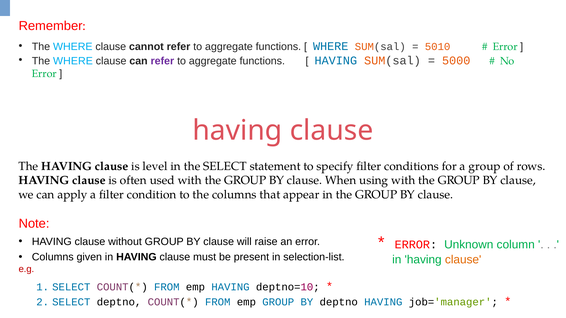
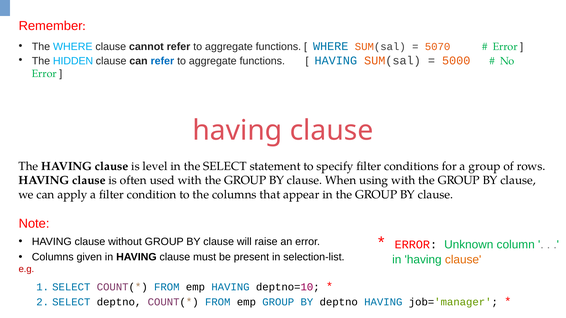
5010: 5010 -> 5070 (438, 47)
WHERE: WHERE -> HIDDEN (73, 61)
refer colour: purple -> blue (162, 61)
